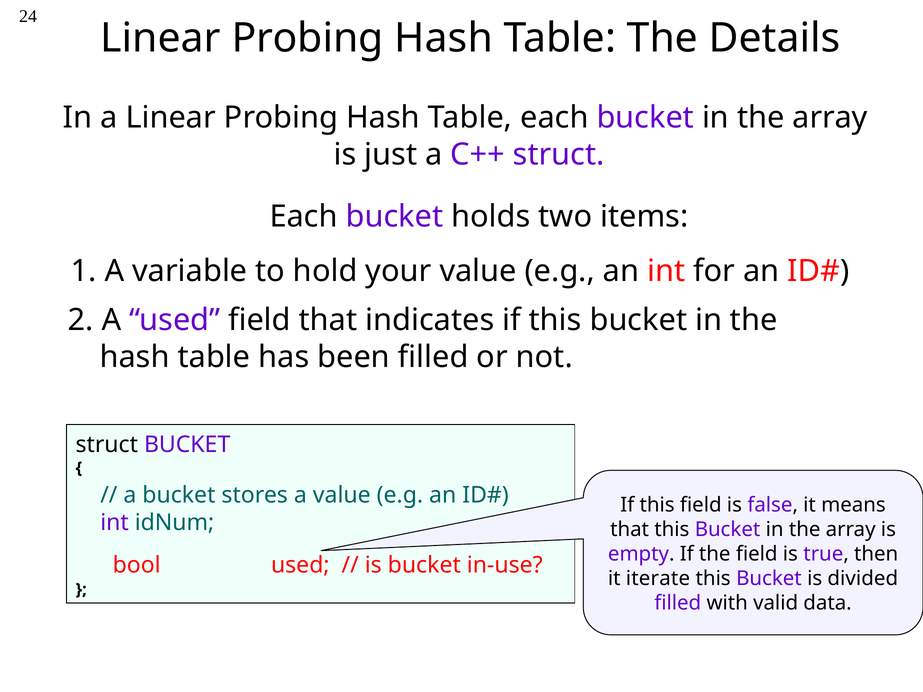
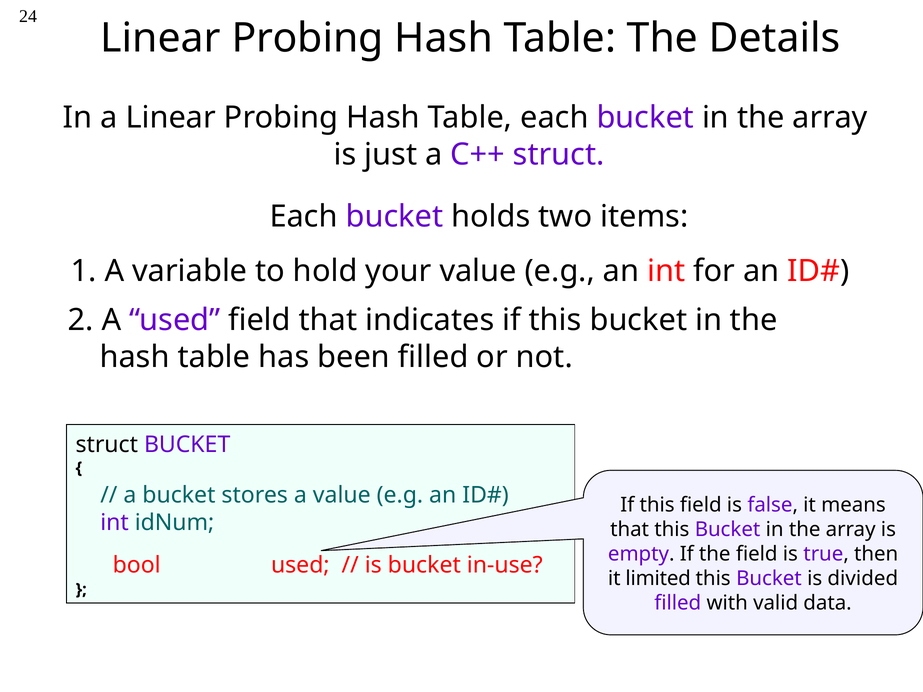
iterate: iterate -> limited (658, 579)
